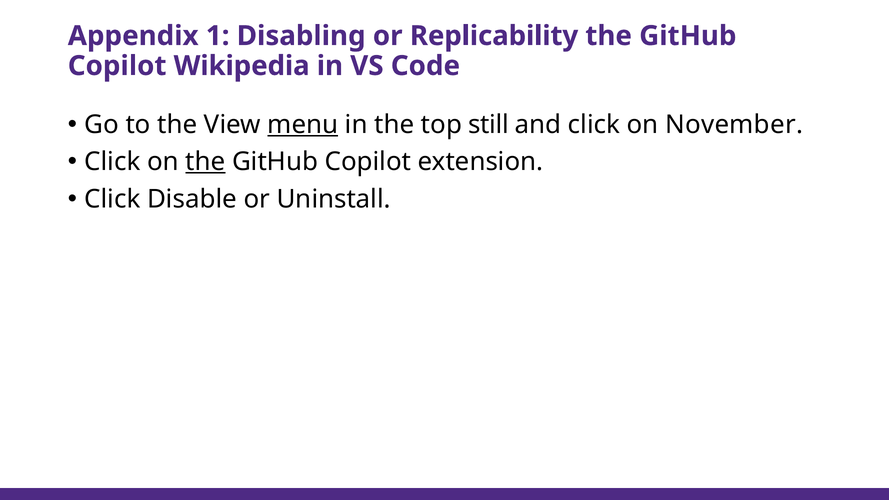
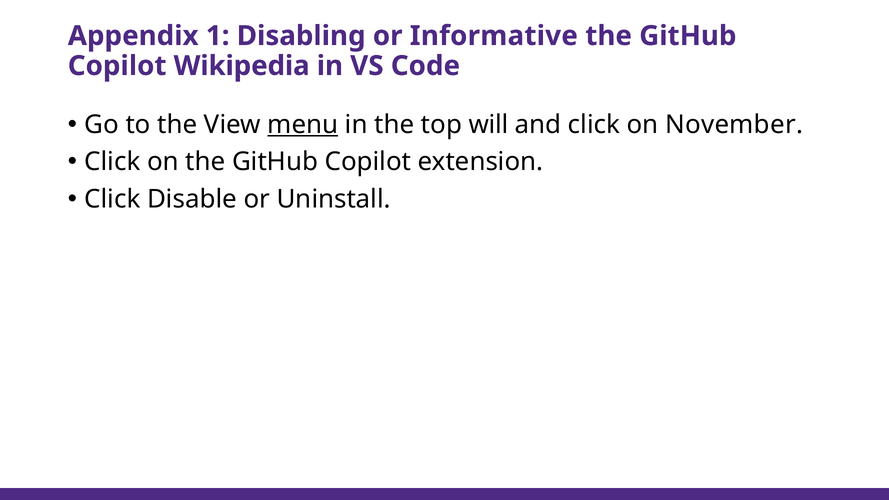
Replicability: Replicability -> Informative (494, 36)
still: still -> will (488, 125)
the underline: present -> none (205, 162)
